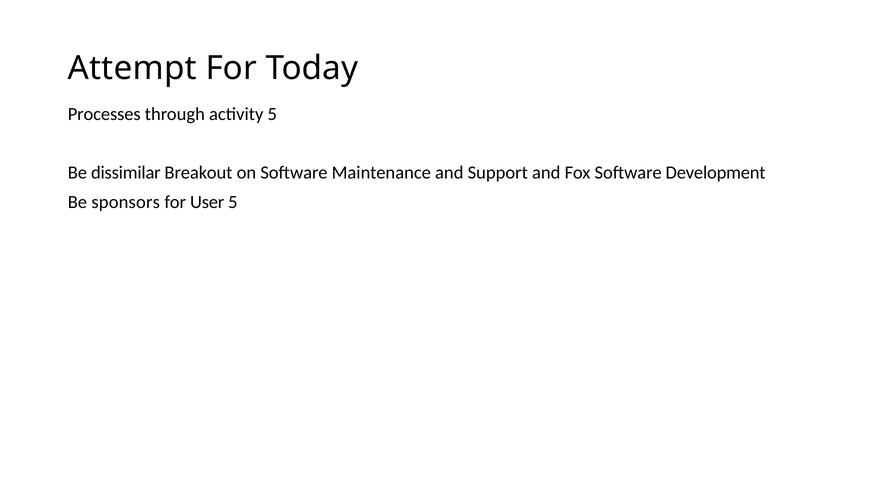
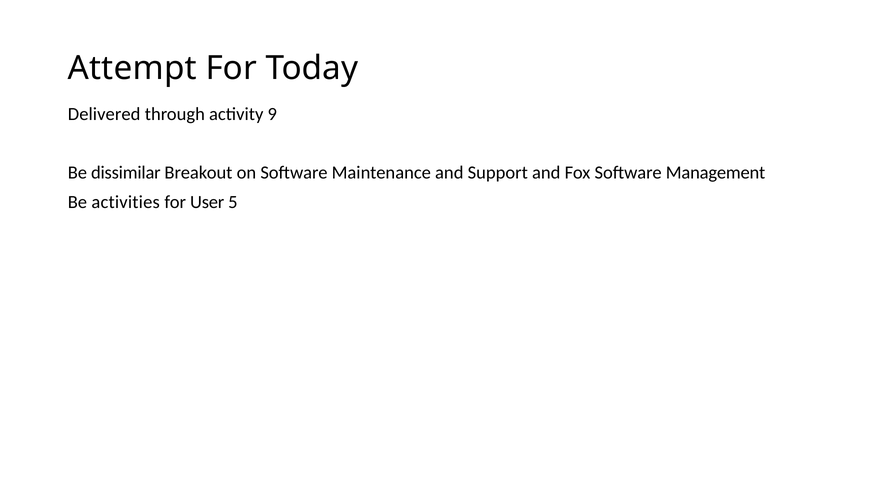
Processes: Processes -> Delivered (104, 114)
activity 5: 5 -> 9 (272, 114)
Development: Development -> Management (716, 173)
sponsors: sponsors -> activities (126, 202)
